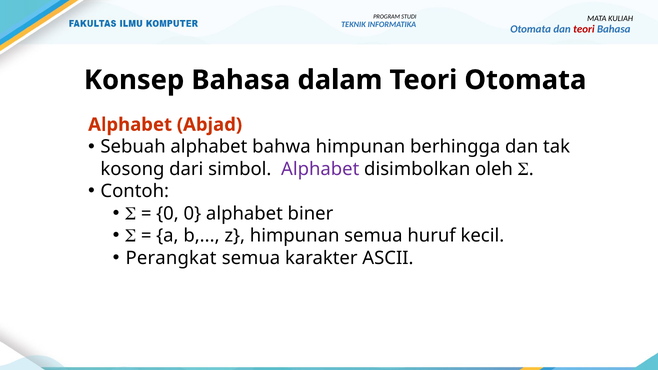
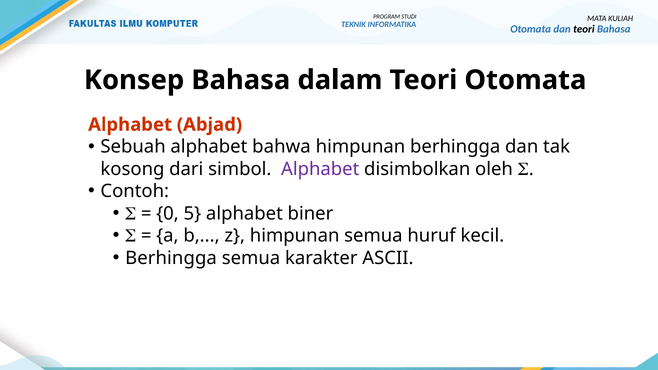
teori colour: red -> black (584, 29)
0 0: 0 -> 5 (192, 214)
Perangkat: Perangkat -> Berhingga (171, 258)
